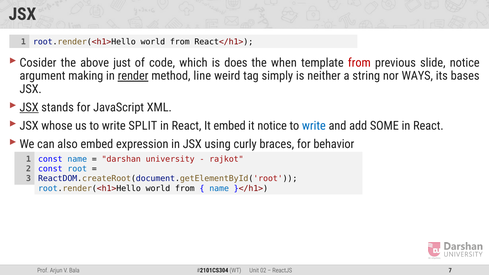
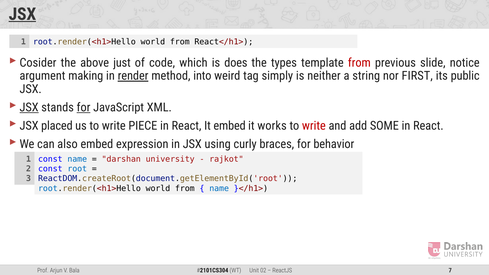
JSX underline: none -> present (22, 14)
when: when -> types (284, 63)
line: line -> into (202, 76)
WAYS: WAYS -> FIRST (417, 76)
bases: bases -> public (465, 76)
for underline: none -> present (84, 107)
whose: whose -> placed (57, 126)
SPLIT: SPLIT -> PIECE (143, 126)
it notice: notice -> works (272, 126)
write colour: blue -> red (314, 126)
